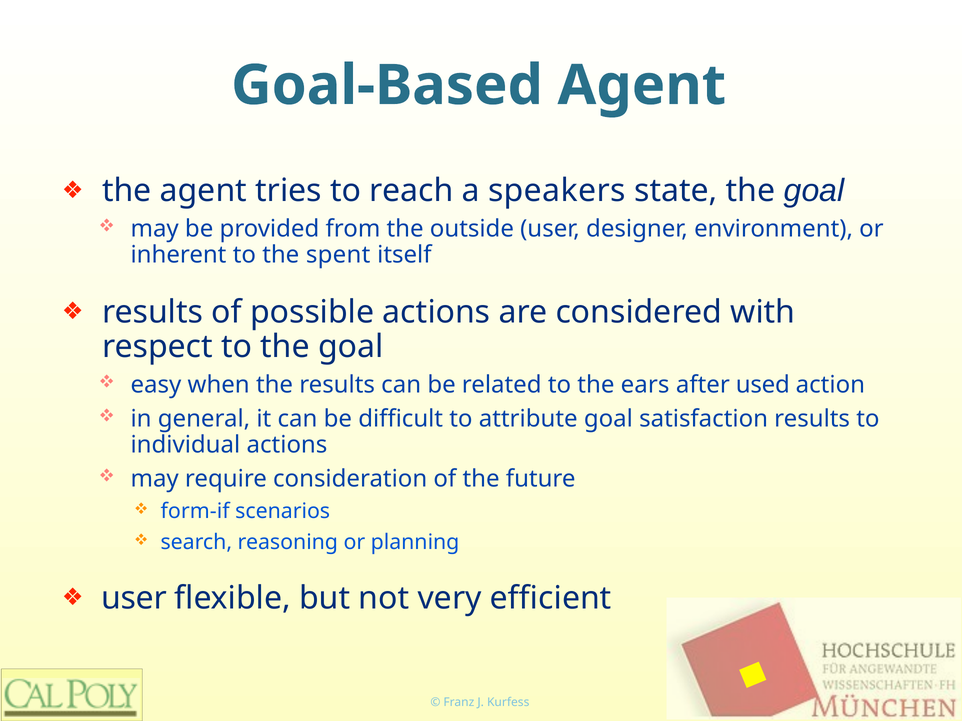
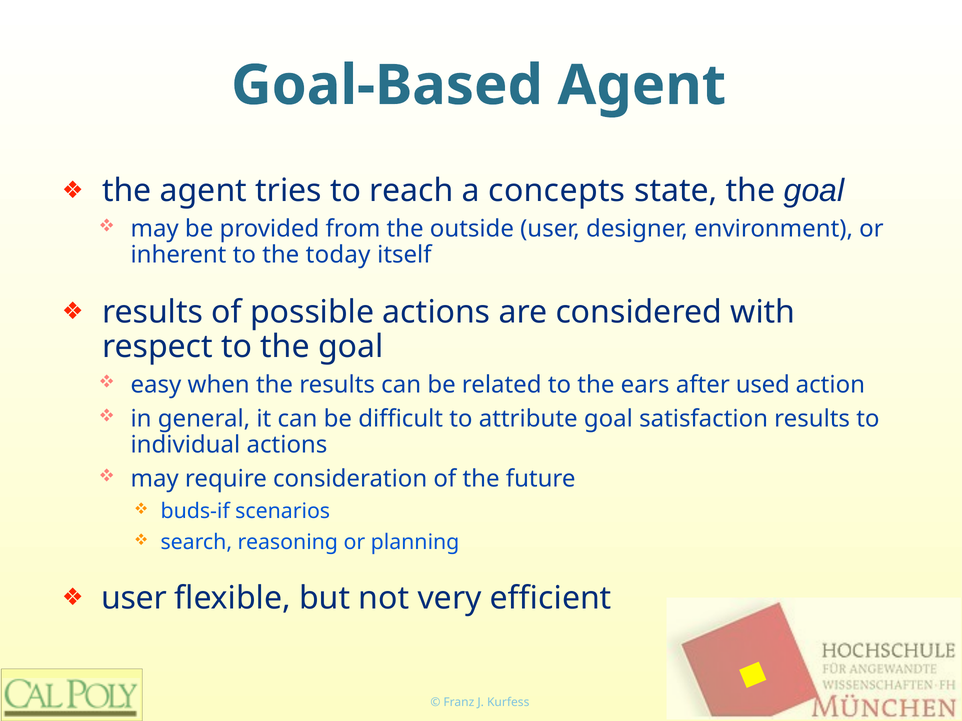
speakers: speakers -> concepts (557, 191)
spent: spent -> today (338, 255)
form-if: form-if -> buds-if (195, 512)
